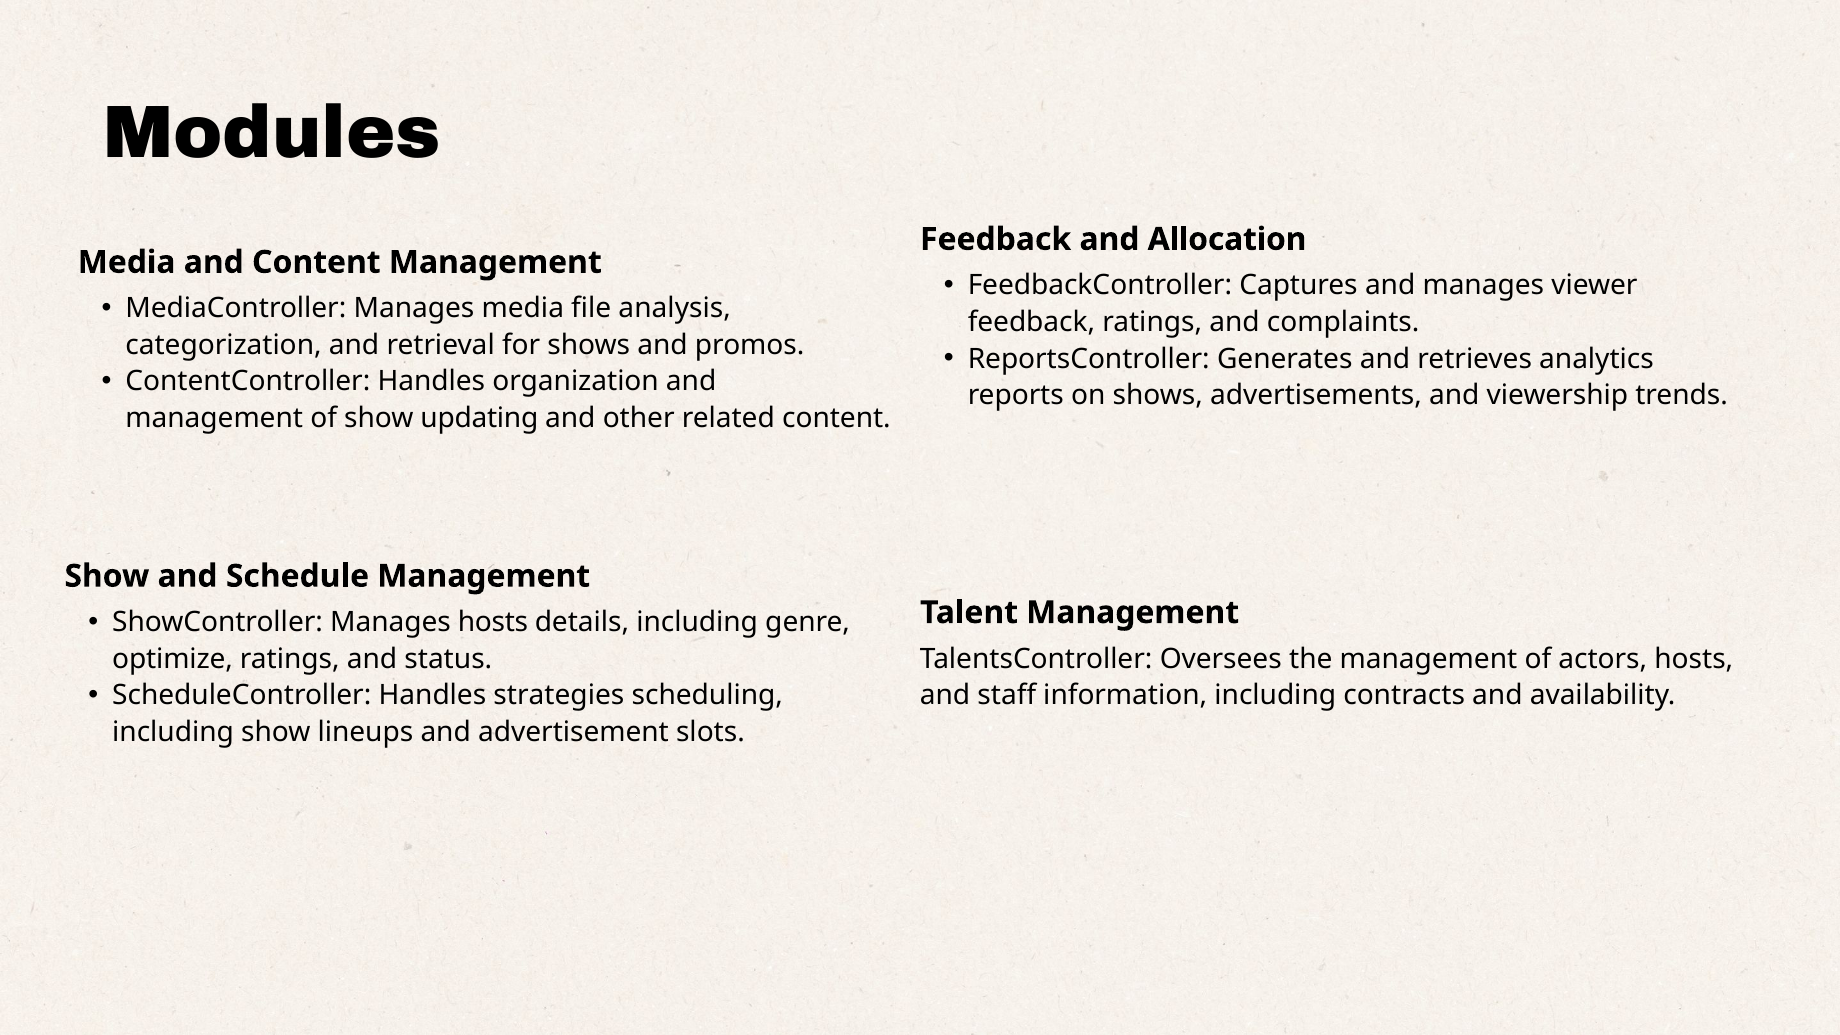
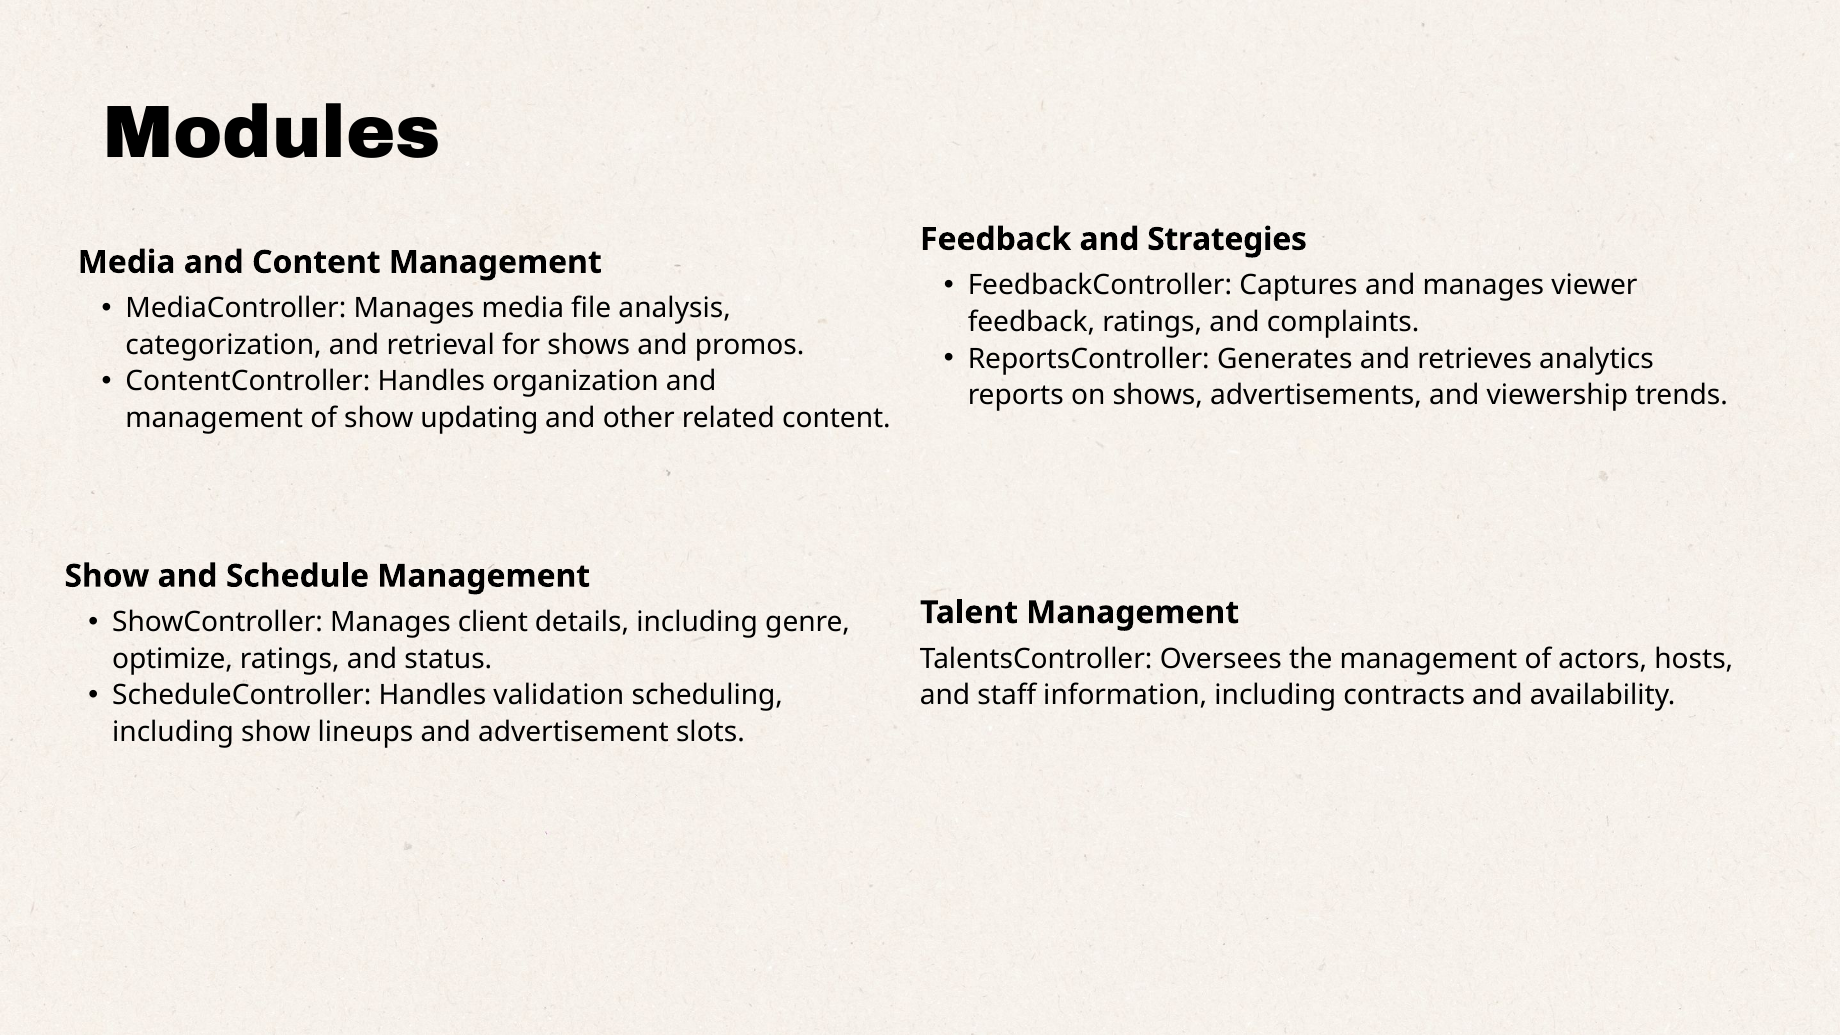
Allocation: Allocation -> Strategies (1227, 239)
Manages hosts: hosts -> client (493, 622)
strategies: strategies -> validation (559, 696)
